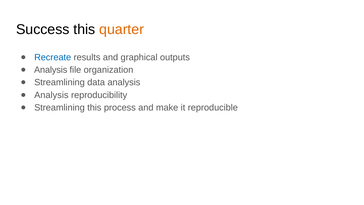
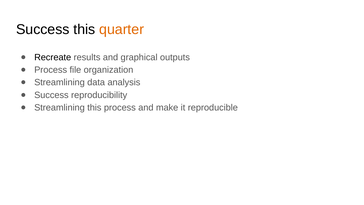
Recreate colour: blue -> black (53, 57)
Analysis: Analysis -> Process (51, 70)
Analysis: Analysis -> Success (51, 95)
